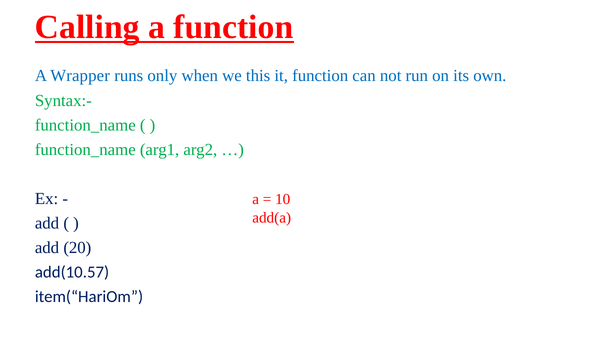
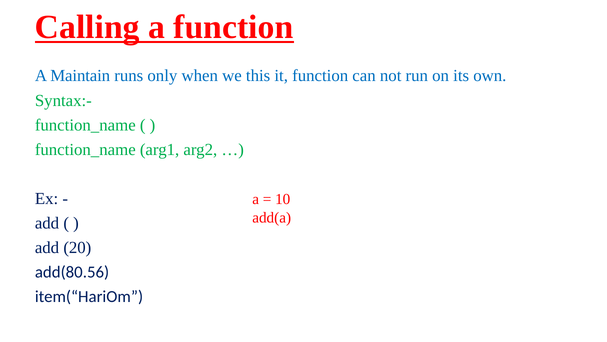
Wrapper: Wrapper -> Maintain (80, 76)
add(10.57: add(10.57 -> add(80.56 (72, 272)
